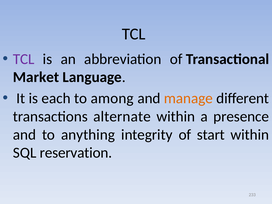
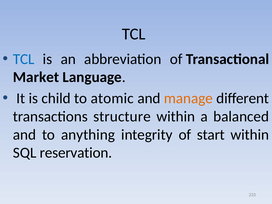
TCL colour: purple -> blue (24, 59)
each: each -> child (56, 98)
among: among -> atomic (112, 98)
alternate: alternate -> structure (122, 116)
presence: presence -> balanced (241, 116)
